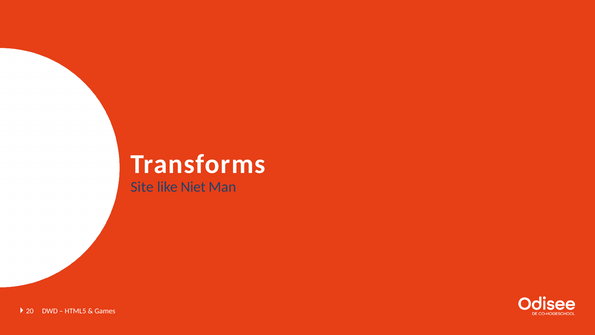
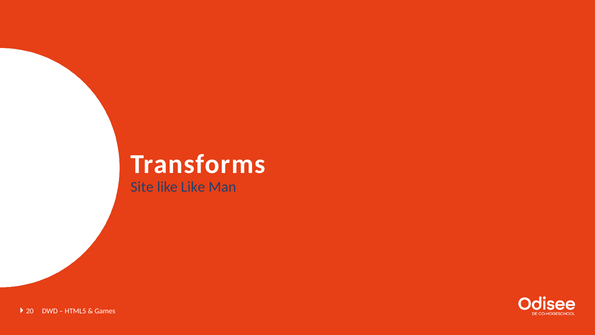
like Niet: Niet -> Like (193, 187)
